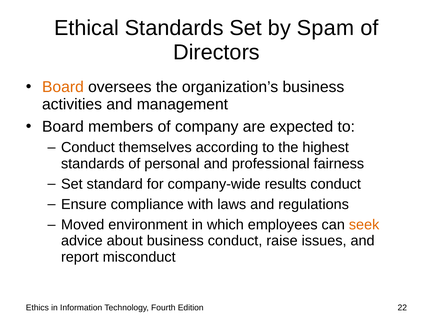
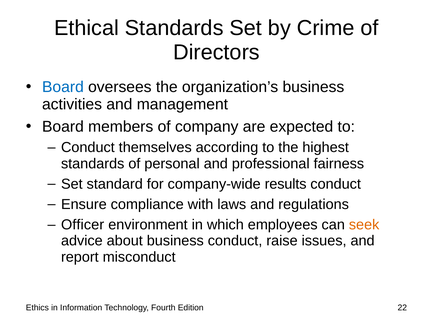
Spam: Spam -> Crime (326, 28)
Board colour: orange -> blue (63, 87)
Moved: Moved -> Officer (83, 225)
